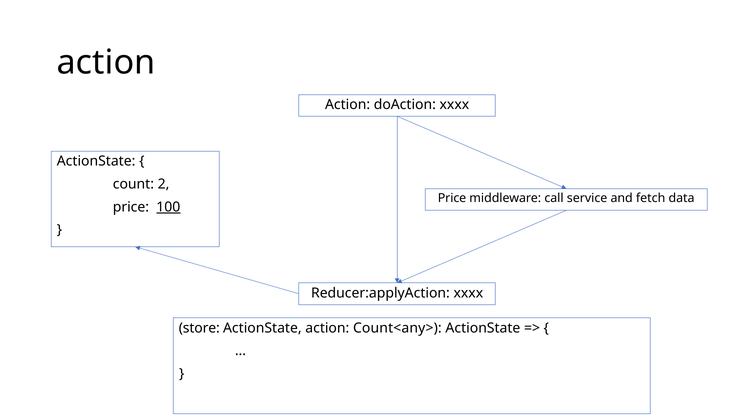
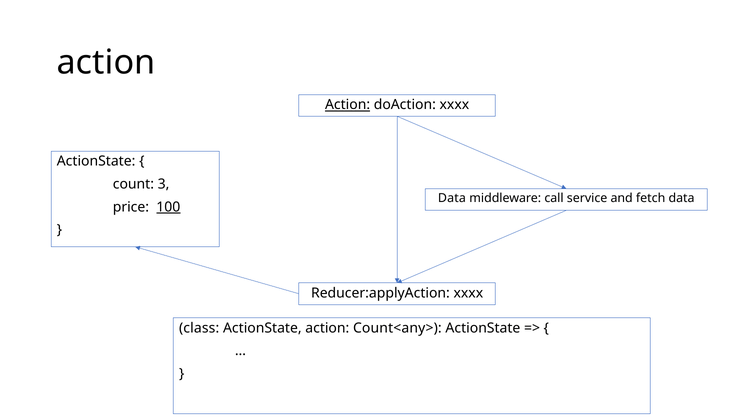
Action underline: none -> present (348, 105)
2: 2 -> 3 (164, 184)
Price: Price -> Data (452, 198)
store: store -> class (199, 329)
